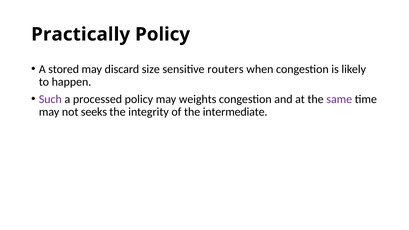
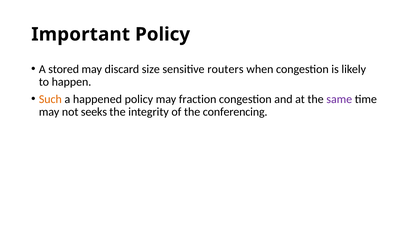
Practically: Practically -> Important (81, 34)
Such colour: purple -> orange (50, 99)
processed: processed -> happened (97, 99)
weights: weights -> fraction (198, 99)
intermediate: intermediate -> conferencing (235, 112)
